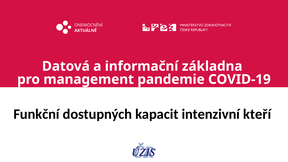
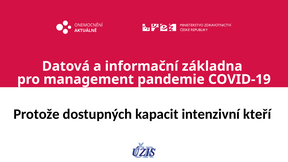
Funkční: Funkční -> Protože (36, 114)
